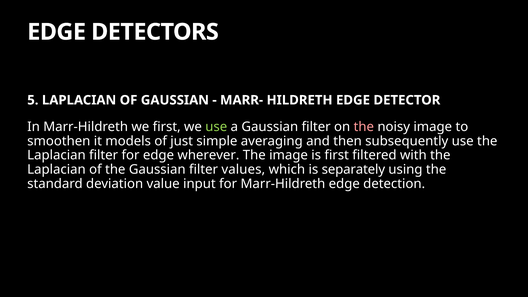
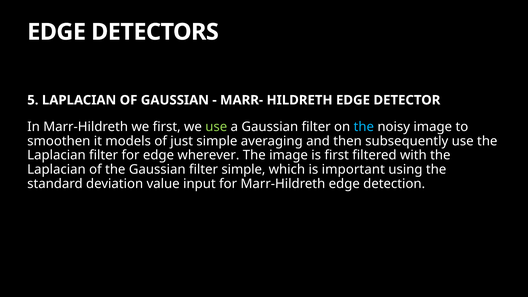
the colour: pink -> light blue (364, 127)
filter values: values -> simple (243, 170)
separately: separately -> important (353, 170)
